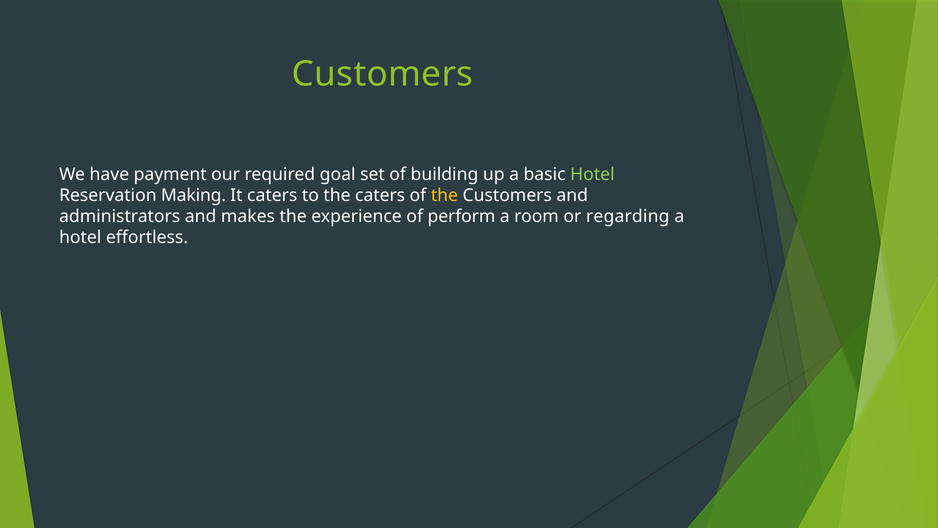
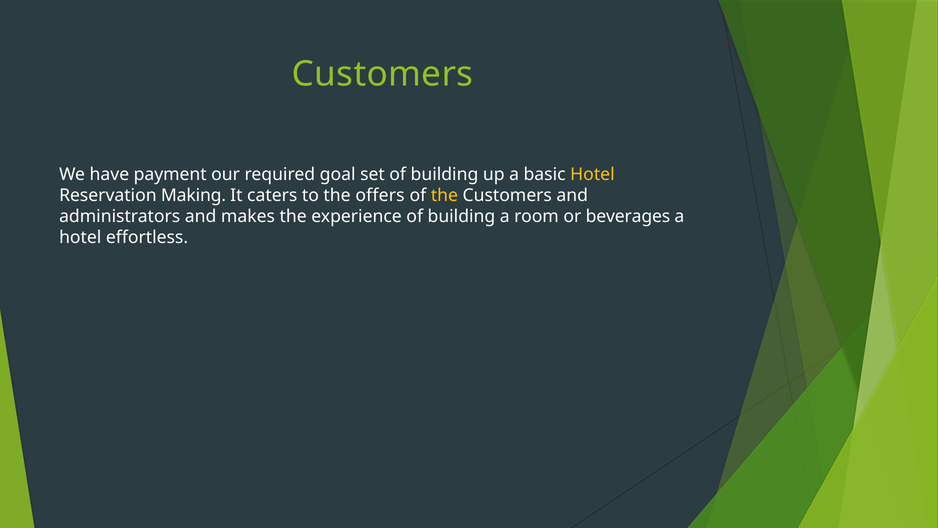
Hotel colour: light green -> yellow (592, 174)
the caters: caters -> offers (380, 195)
experience of perform: perform -> building (461, 216)
regarding: regarding -> beverages (628, 216)
